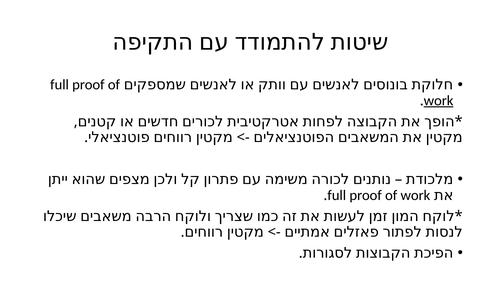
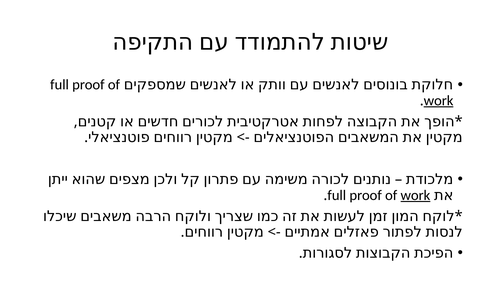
work underline: none -> present (415, 195)
